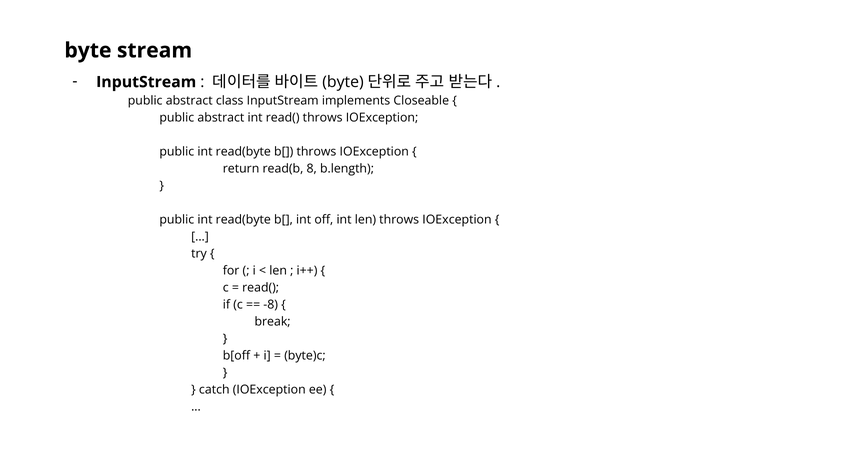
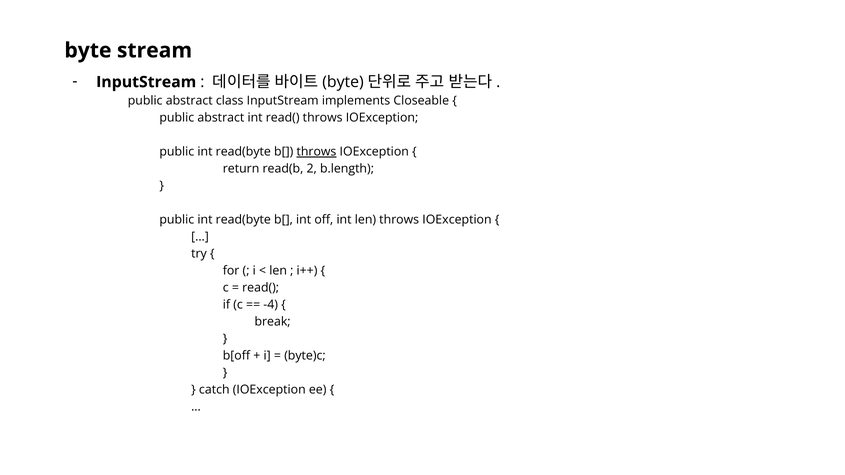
throws underline: none -> present (316, 152)
8: 8 -> 2 (312, 169)
-8: -8 -> -4 (271, 305)
